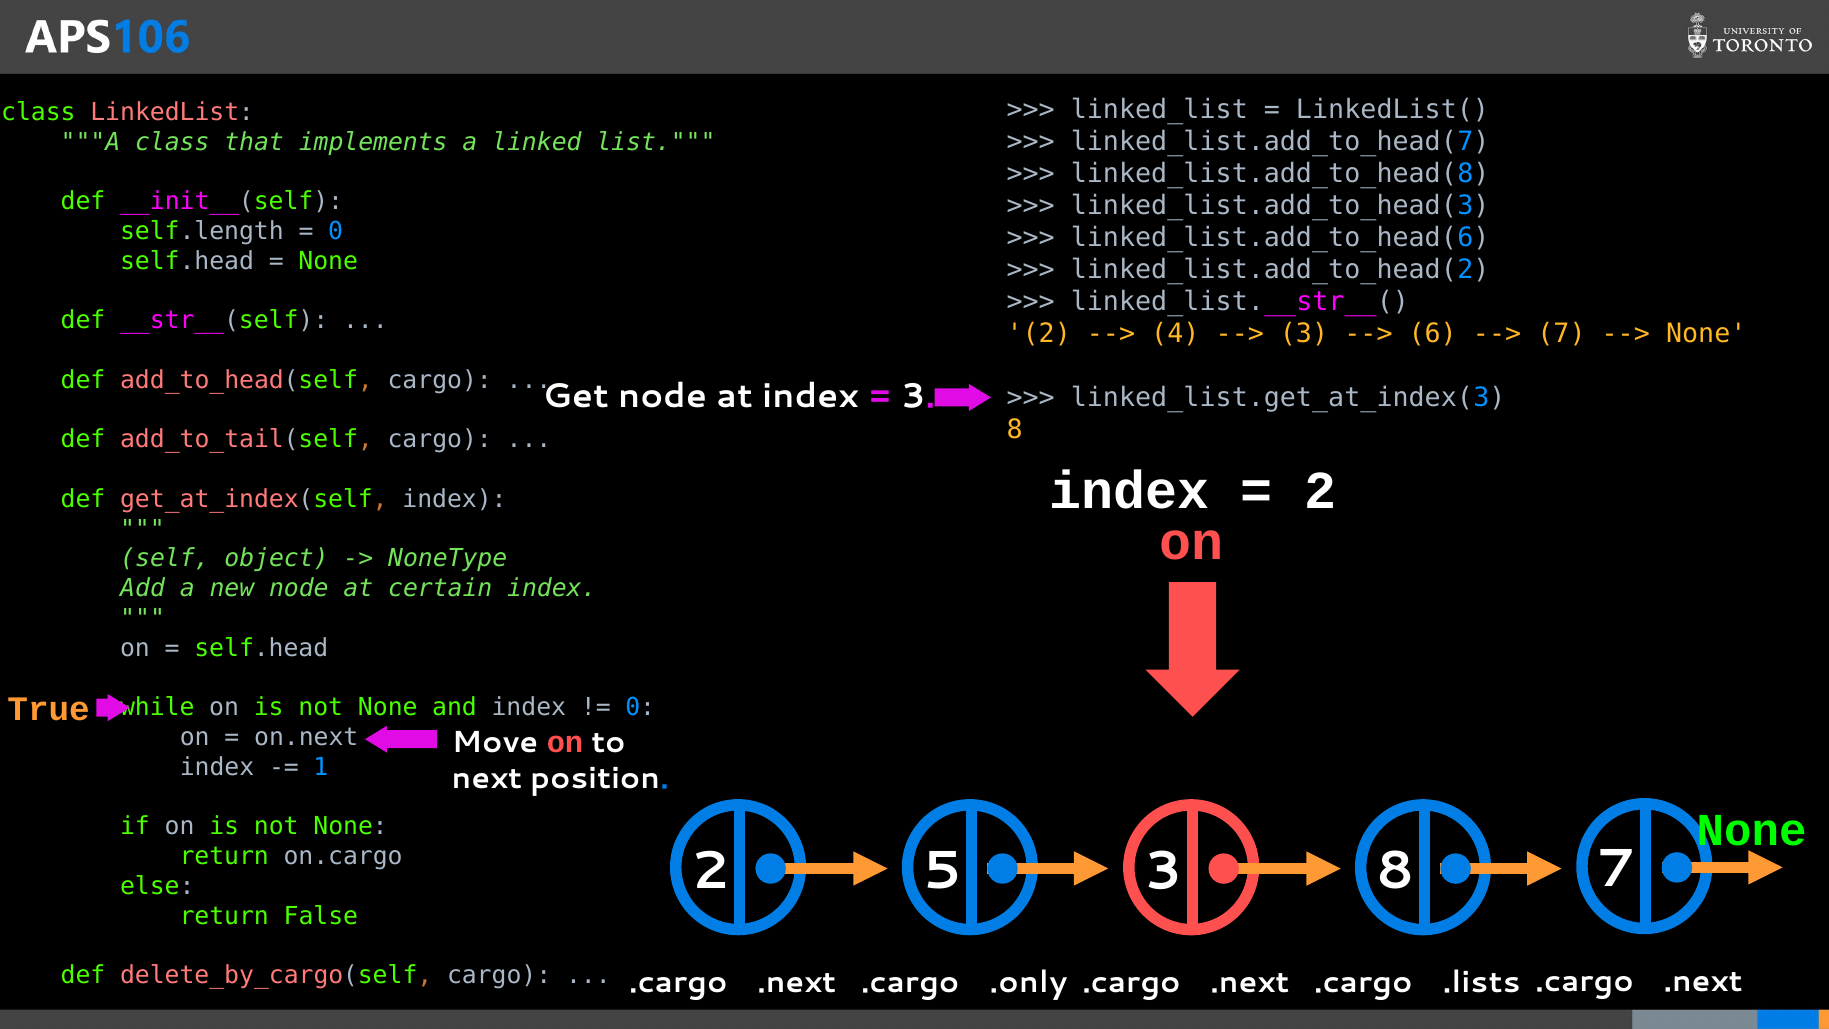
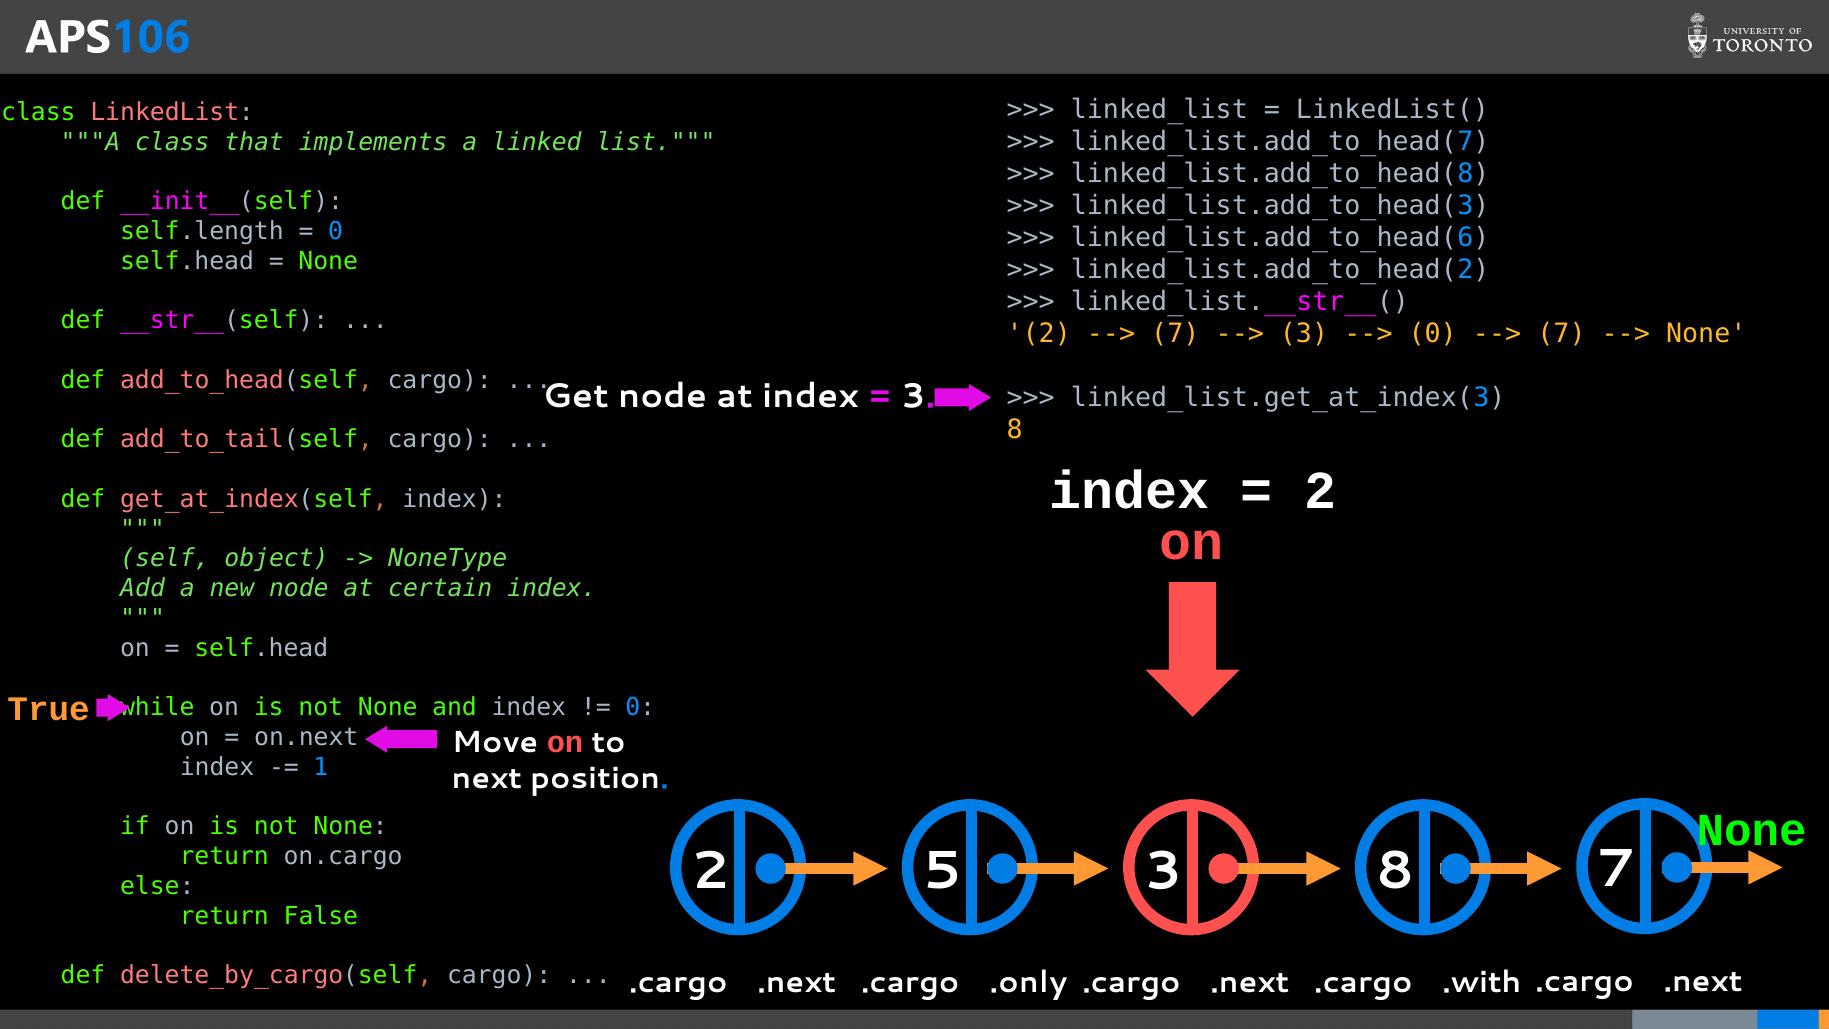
4: 4 -> 7 (1175, 333)
6: 6 -> 0 (1433, 333)
.lists: .lists -> .with (1482, 982)
